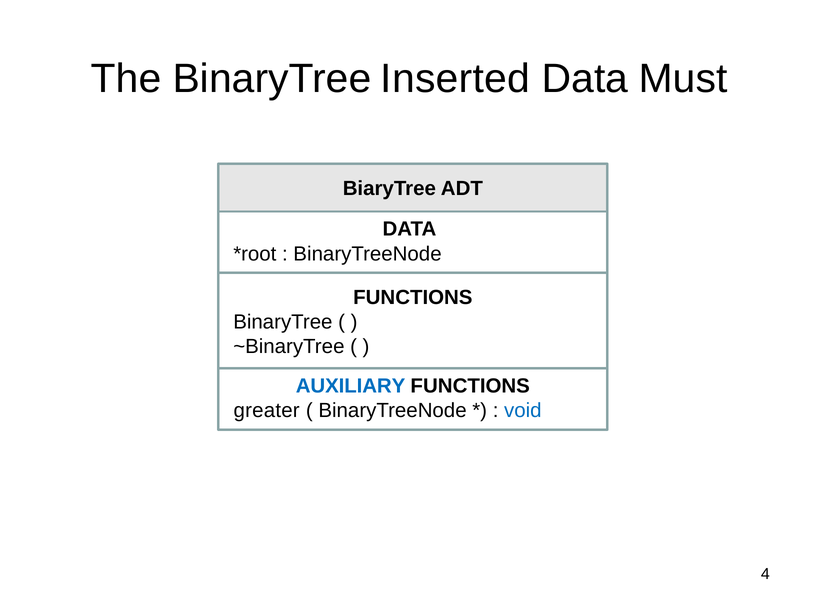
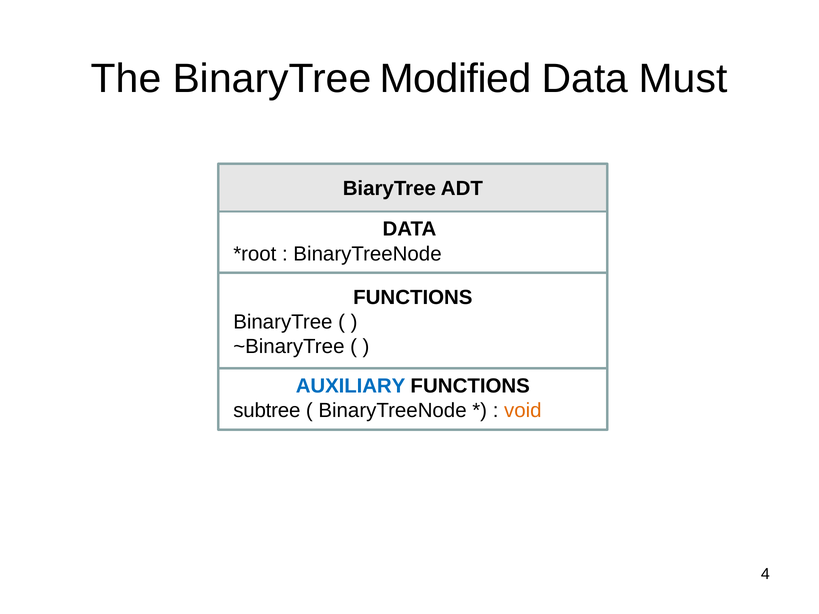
Inserted: Inserted -> Modified (456, 79)
greater: greater -> subtree (267, 411)
void colour: blue -> orange (523, 411)
